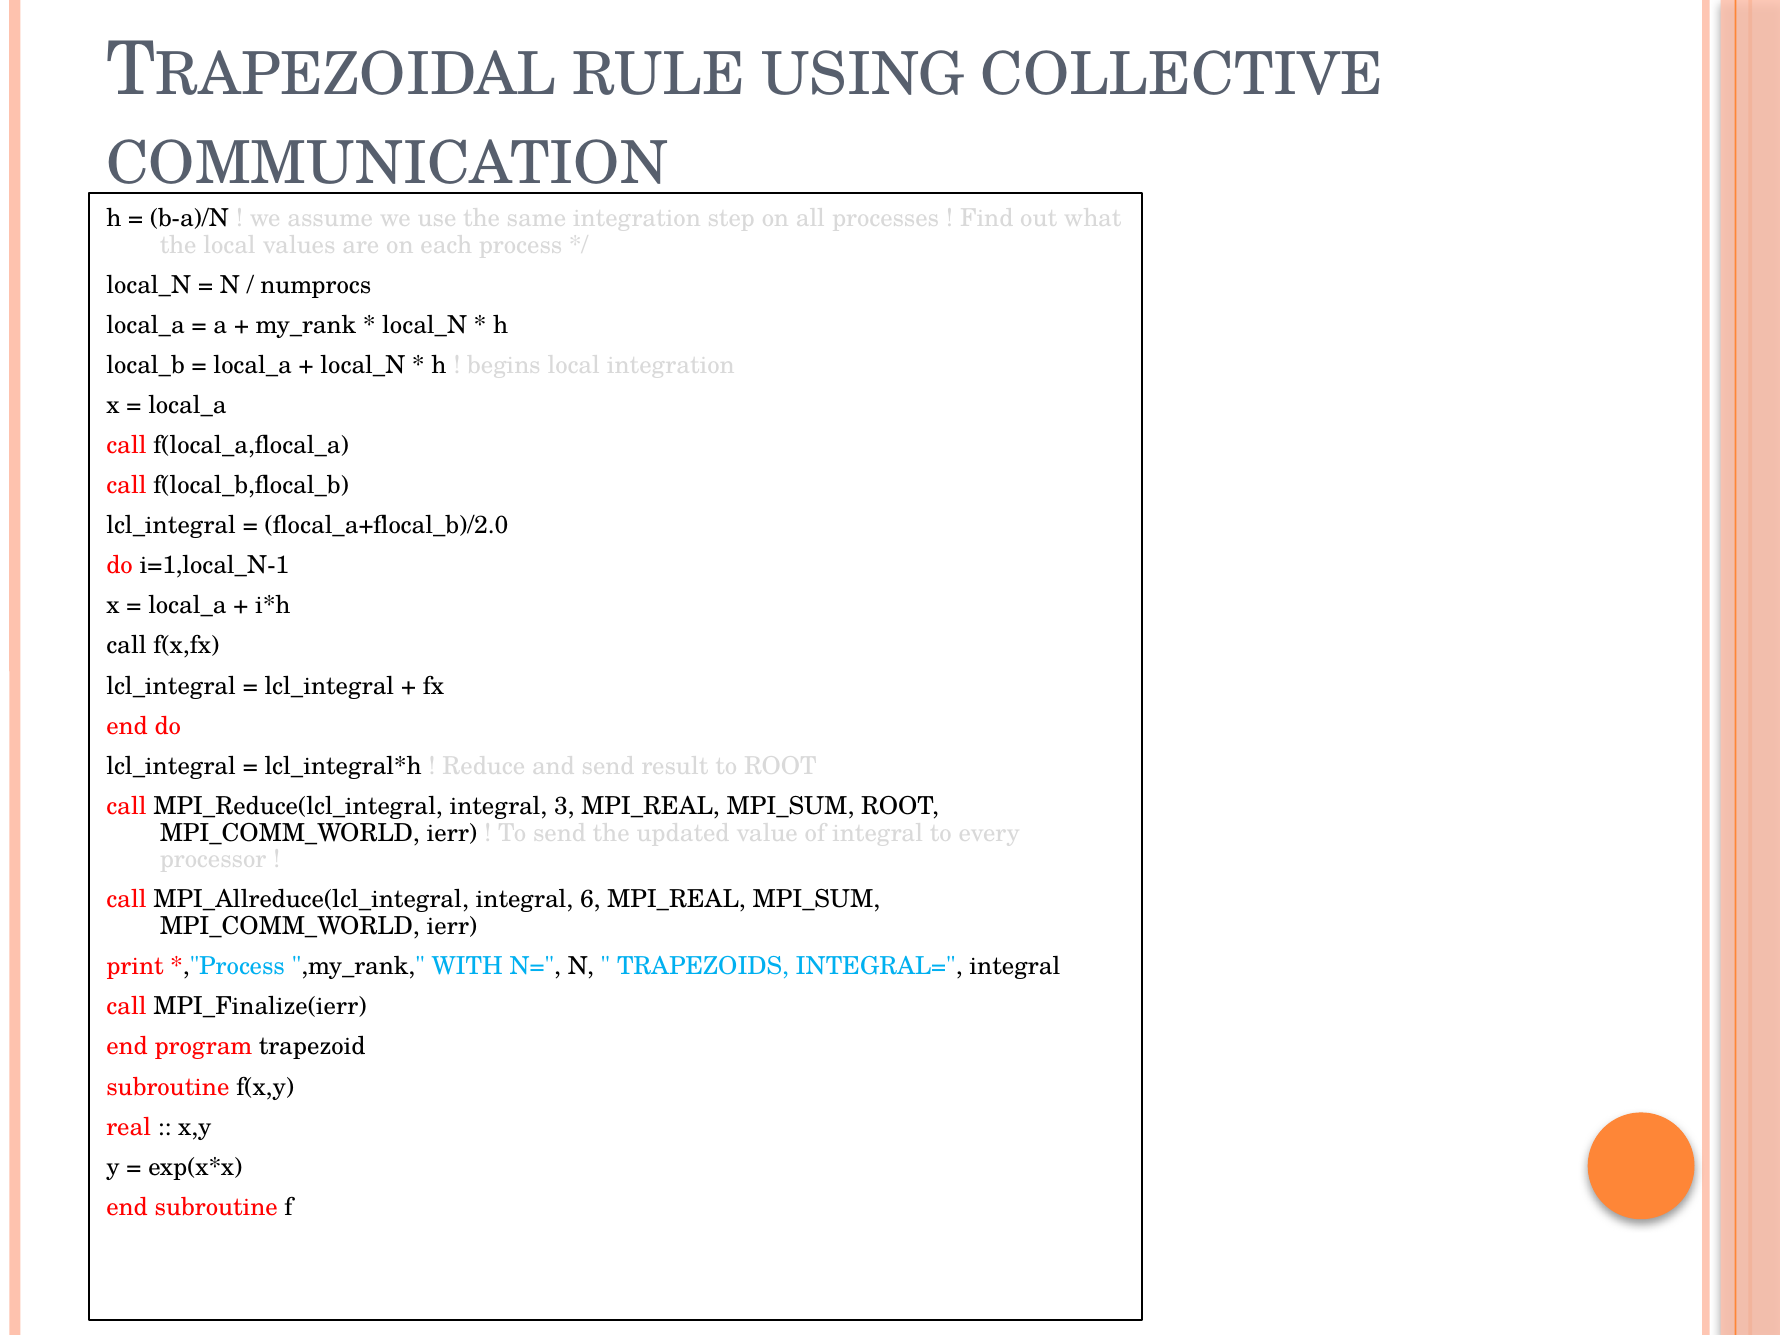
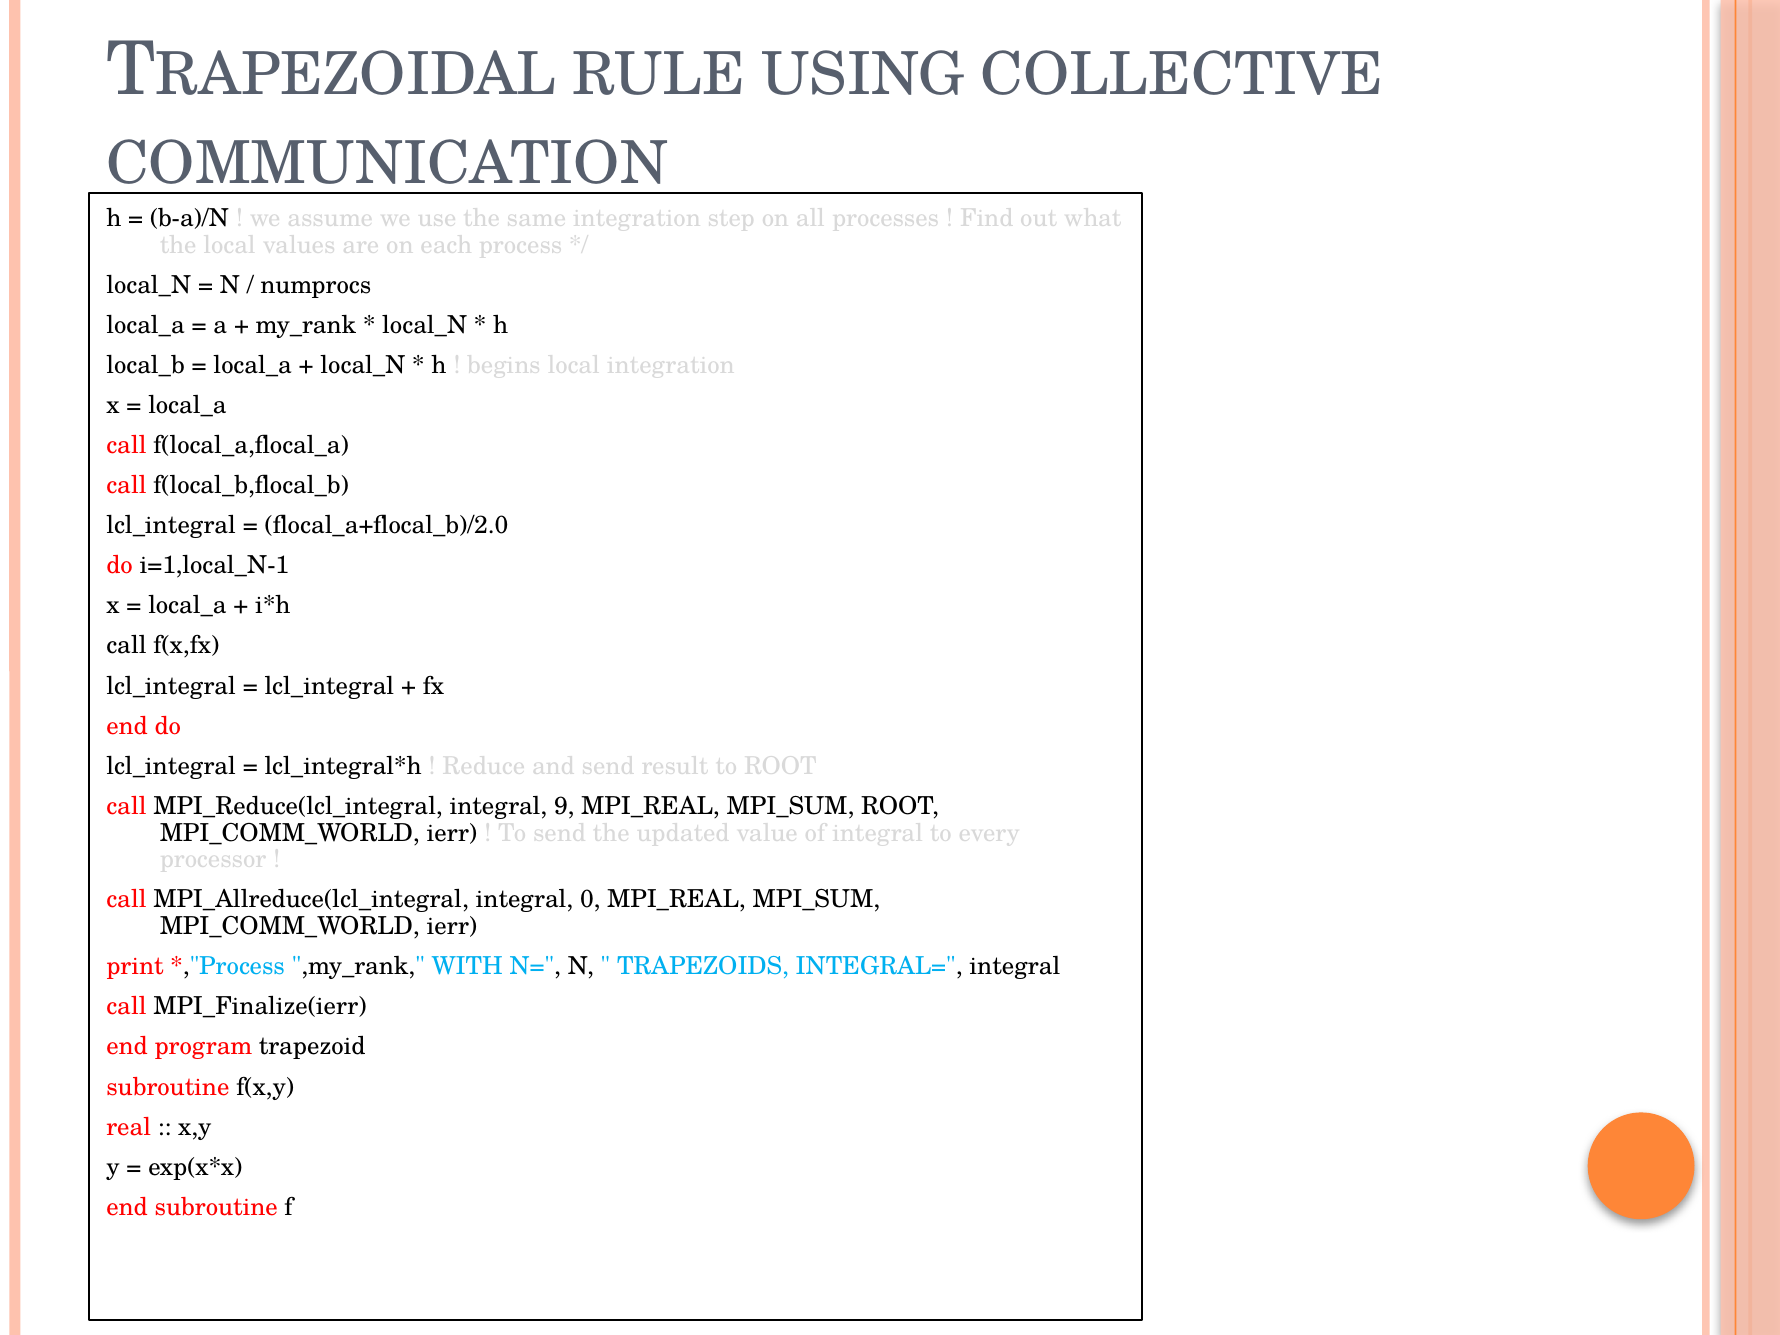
3: 3 -> 9 (564, 806)
6: 6 -> 0 (590, 900)
